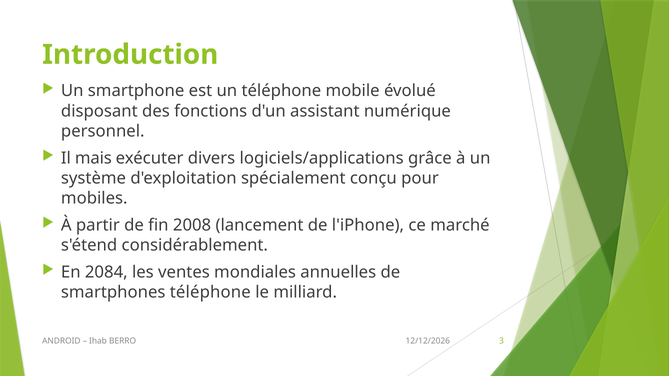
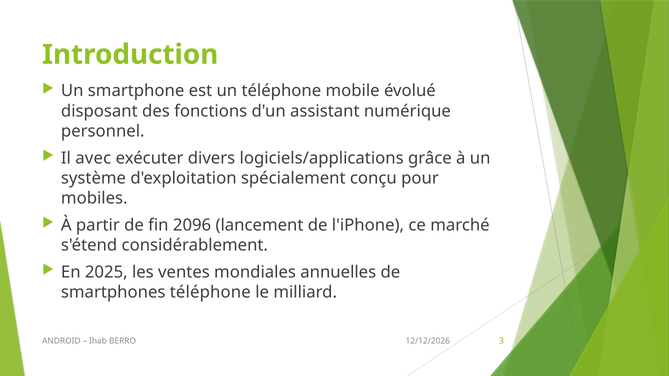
mais: mais -> avec (93, 158)
2008: 2008 -> 2096 (192, 225)
2084: 2084 -> 2025 (106, 273)
